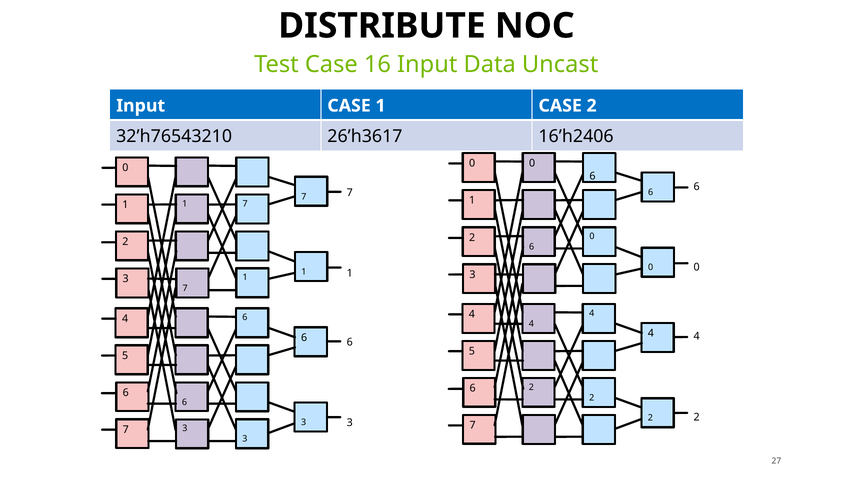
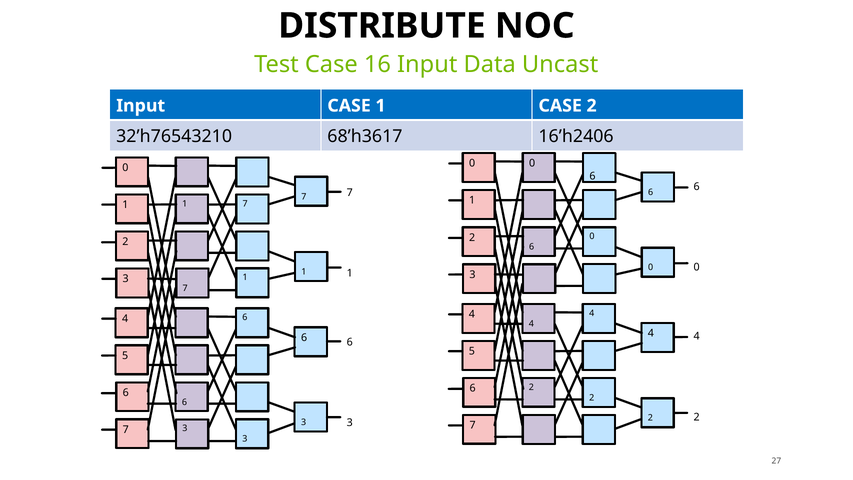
26’h3617: 26’h3617 -> 68’h3617 (365, 136)
